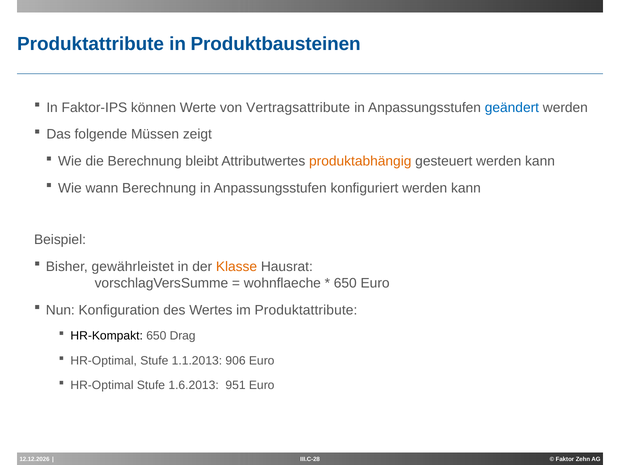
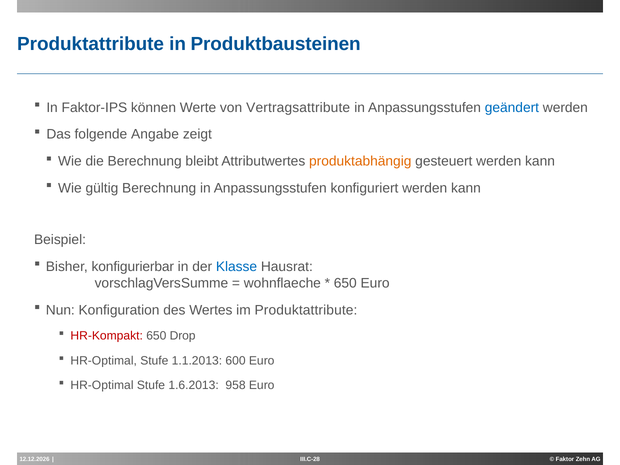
Müssen: Müssen -> Angabe (155, 134)
wann: wann -> gültig (102, 188)
gewährleistet: gewährleistet -> konfigurierbar (133, 267)
Klasse colour: orange -> blue (237, 267)
HR-Kompakt colour: black -> red (107, 336)
Drag: Drag -> Drop (183, 336)
906: 906 -> 600 (236, 361)
951: 951 -> 958 (236, 385)
